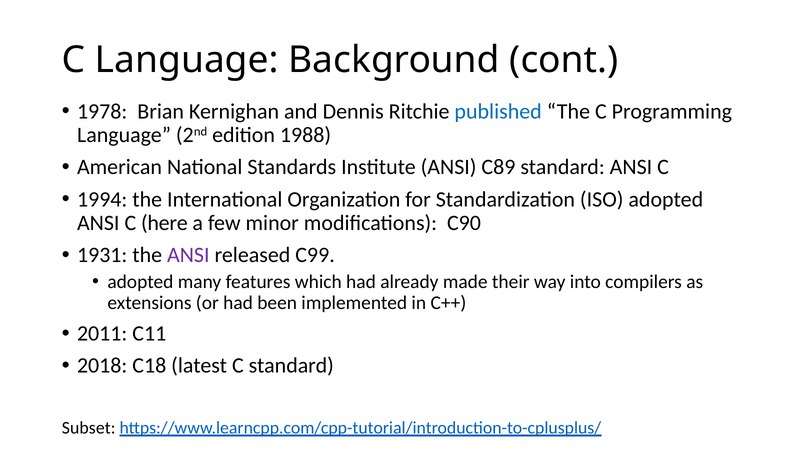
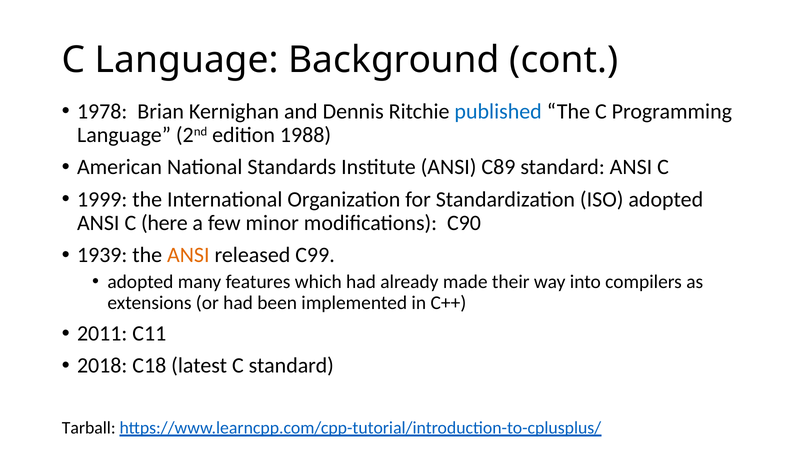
1994: 1994 -> 1999 (102, 199)
1931: 1931 -> 1939 (102, 255)
ANSI colour: purple -> orange (188, 255)
Subset: Subset -> Tarball (89, 428)
